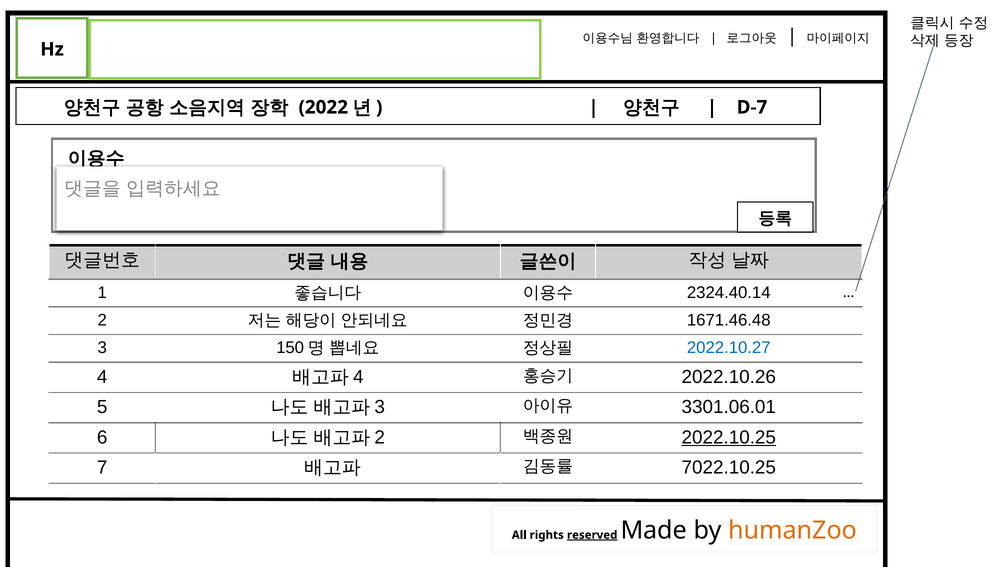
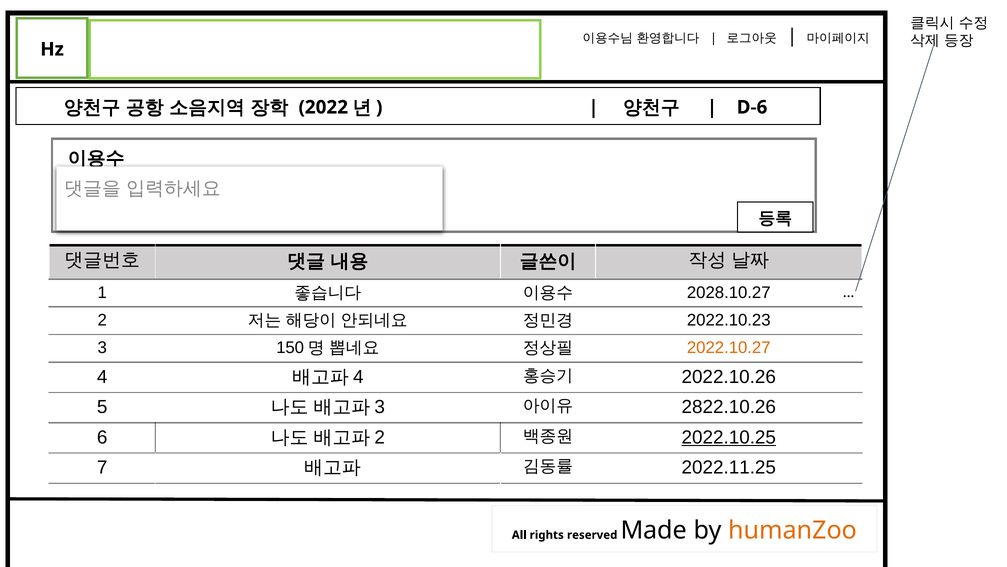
D-7: D-7 -> D-6 (752, 107)
2324.40.14: 2324.40.14 -> 2028.10.27 (729, 292)
1671.46.48: 1671.46.48 -> 2022.10.23 (729, 320)
2022.10.27 colour: blue -> orange (729, 348)
3301.06.01: 3301.06.01 -> 2822.10.26 (729, 407)
7022.10.25: 7022.10.25 -> 2022.11.25 (729, 467)
reserved underline: present -> none (592, 535)
